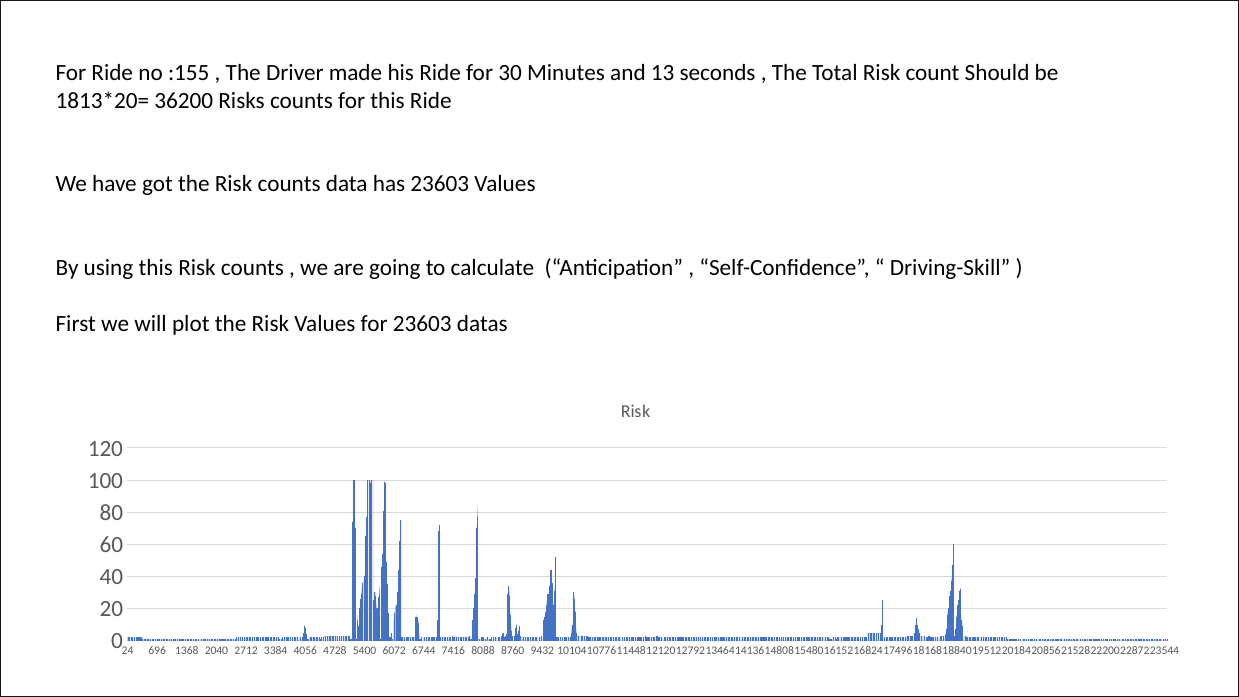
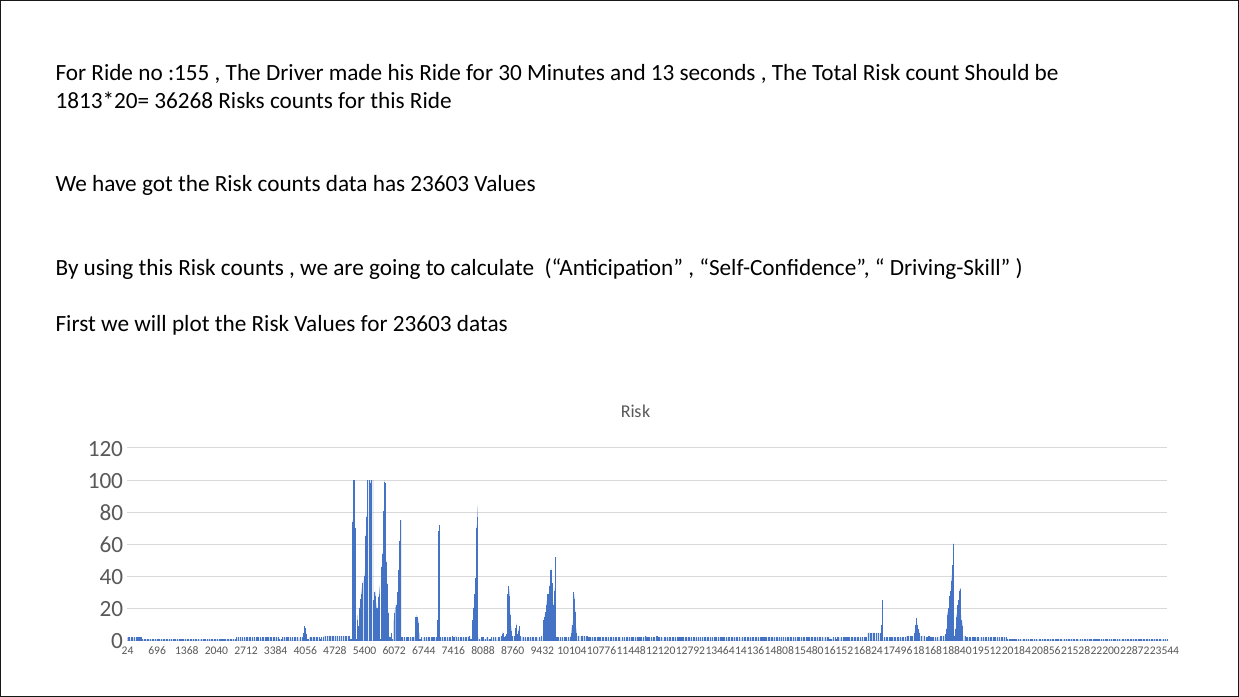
36200: 36200 -> 36268 (184, 101)
